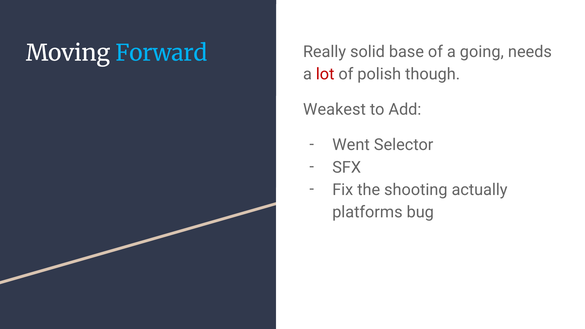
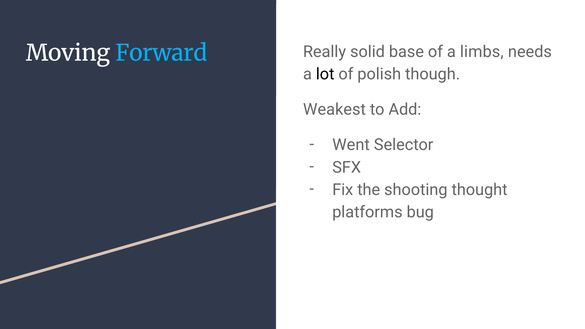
going: going -> limbs (482, 52)
lot colour: red -> black (325, 74)
actually: actually -> thought (480, 190)
